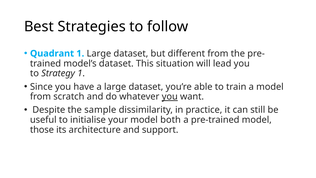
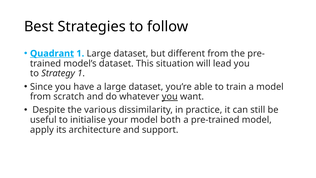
Quadrant underline: none -> present (52, 53)
sample: sample -> various (100, 110)
those: those -> apply (42, 130)
